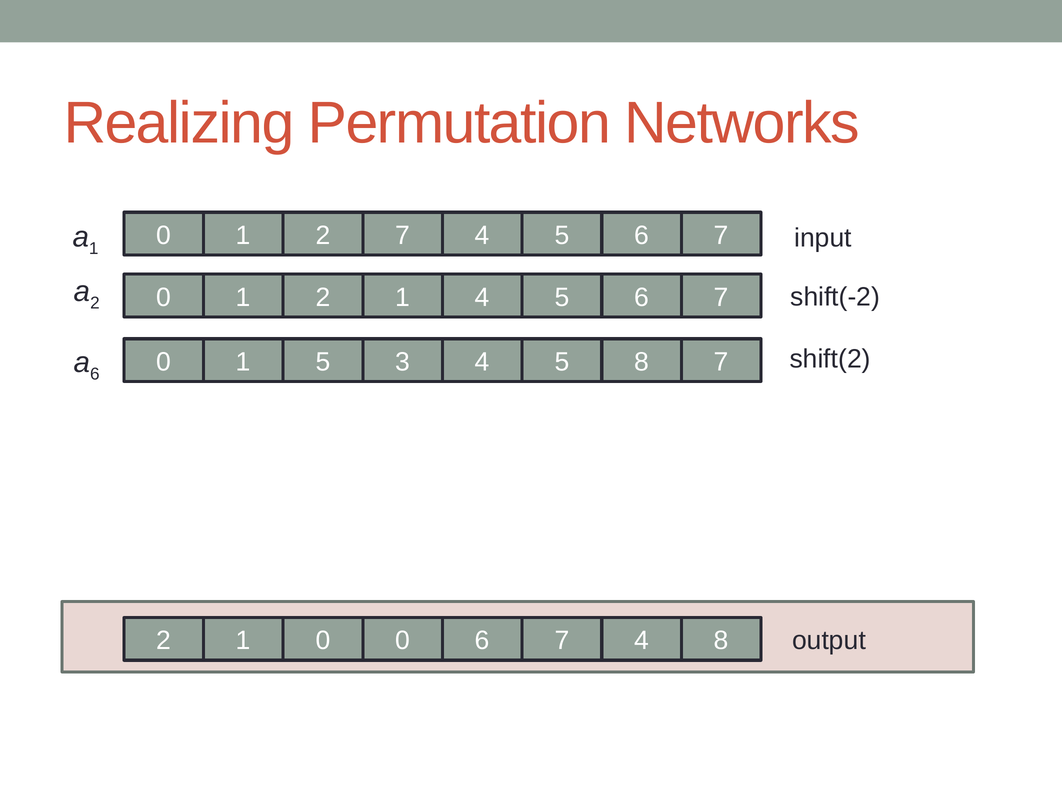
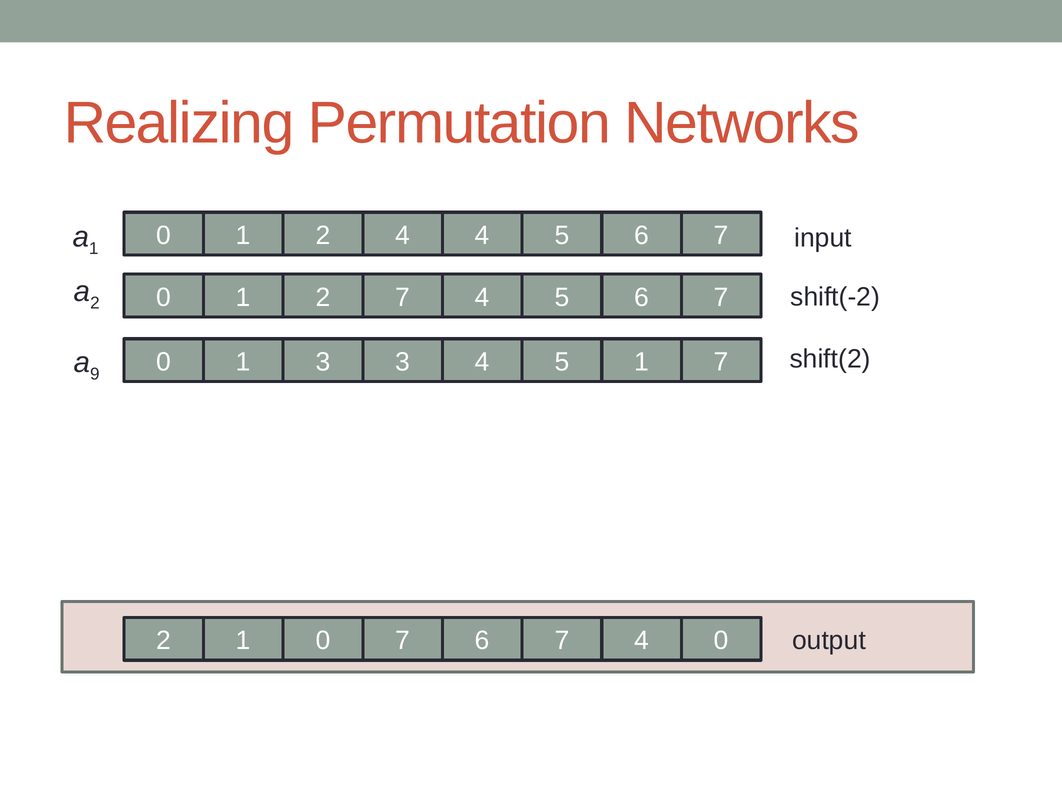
2 7: 7 -> 4 (403, 236)
1 2 1: 1 -> 7 (403, 298)
6: 6 -> 9 (95, 374)
1 5: 5 -> 3 (323, 362)
5 8: 8 -> 1 (642, 362)
0 0: 0 -> 7 (403, 641)
4 8: 8 -> 0 (721, 641)
